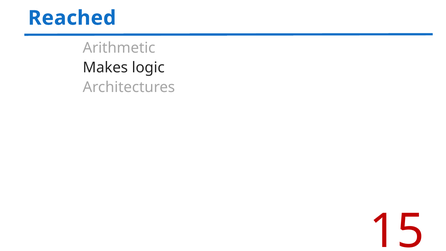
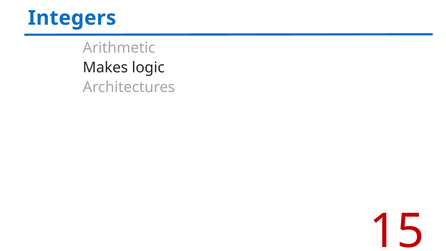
Reached: Reached -> Integers (72, 18)
